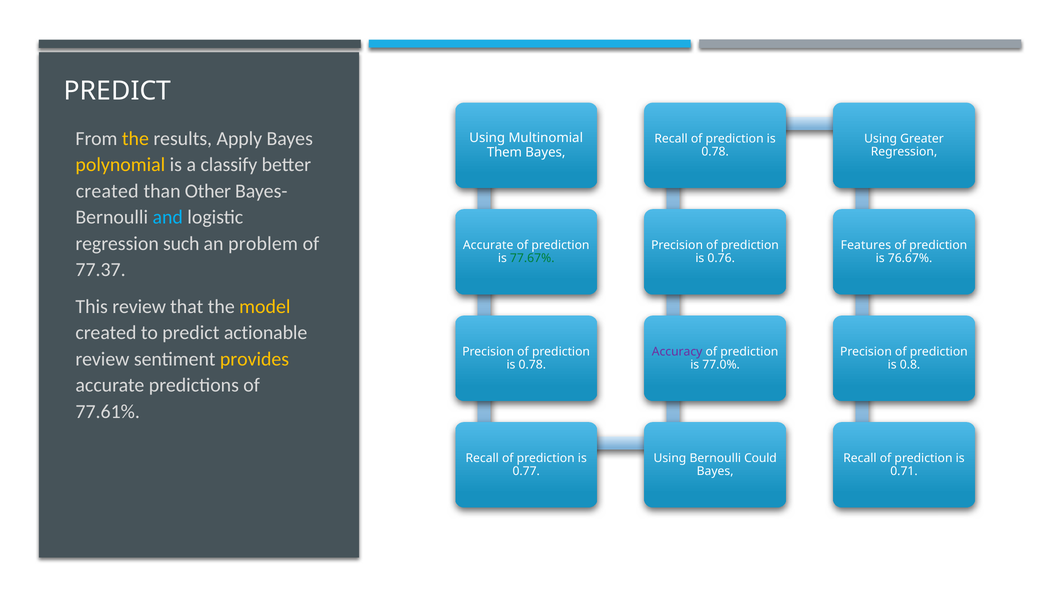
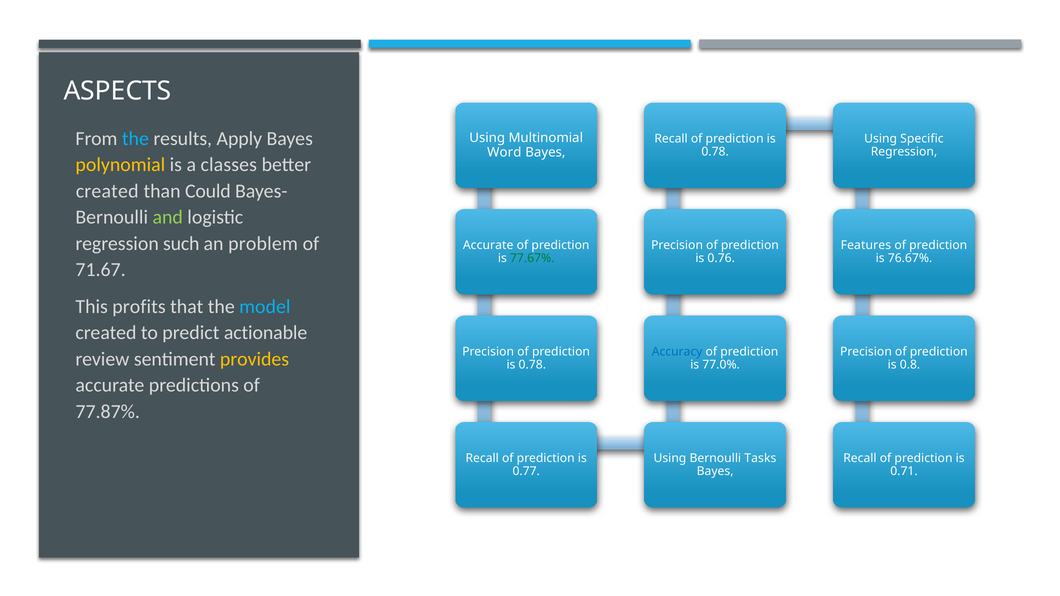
PREDICT: PREDICT -> ASPECTS (117, 91)
the colour: yellow -> light blue (135, 139)
Greater: Greater -> Specific (922, 139)
Them: Them -> Word (504, 152)
classify: classify -> classes (229, 165)
Other: Other -> Could (208, 191)
and colour: light blue -> light green (168, 217)
77.37: 77.37 -> 71.67 (101, 270)
This review: review -> profits (139, 307)
model colour: yellow -> light blue (265, 307)
Accuracy colour: purple -> blue (677, 352)
77.61%: 77.61% -> 77.87% (108, 412)
Could: Could -> Tasks (760, 458)
